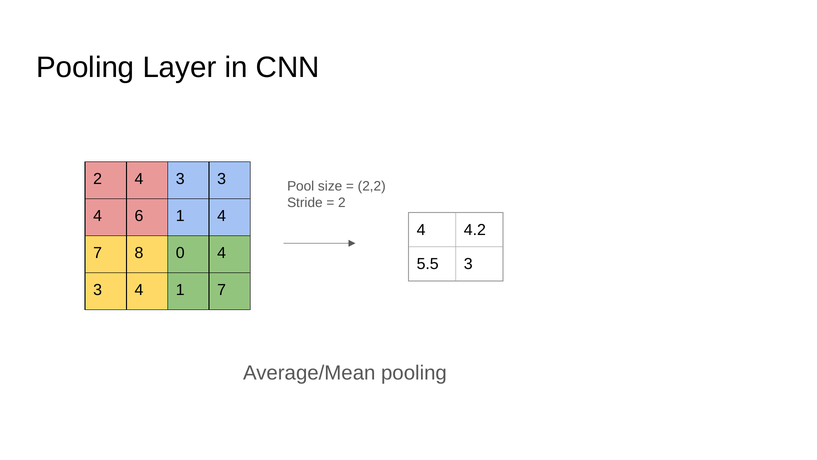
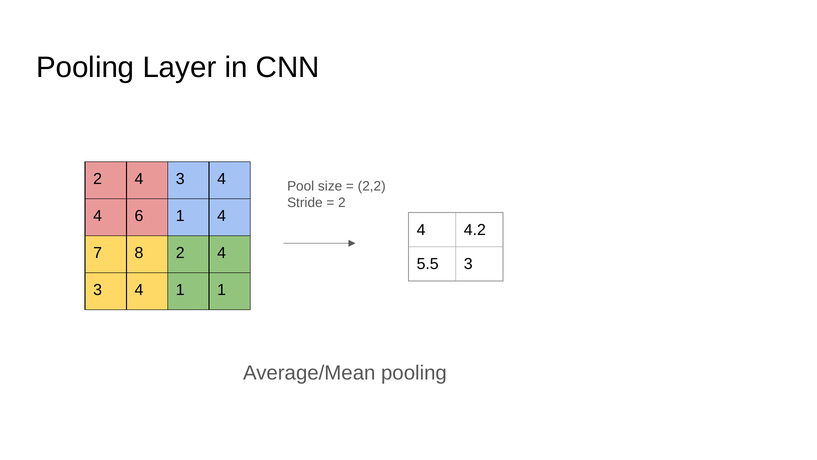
3: 3 -> 4 (222, 179)
8 0: 0 -> 2 (180, 253)
1 7: 7 -> 1 (222, 290)
